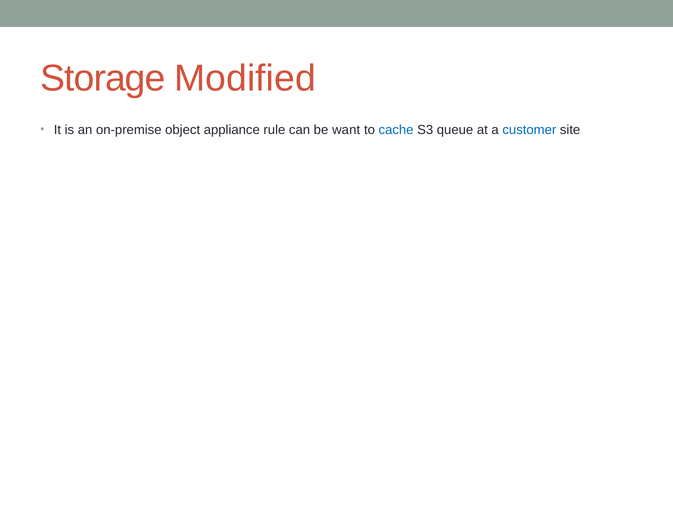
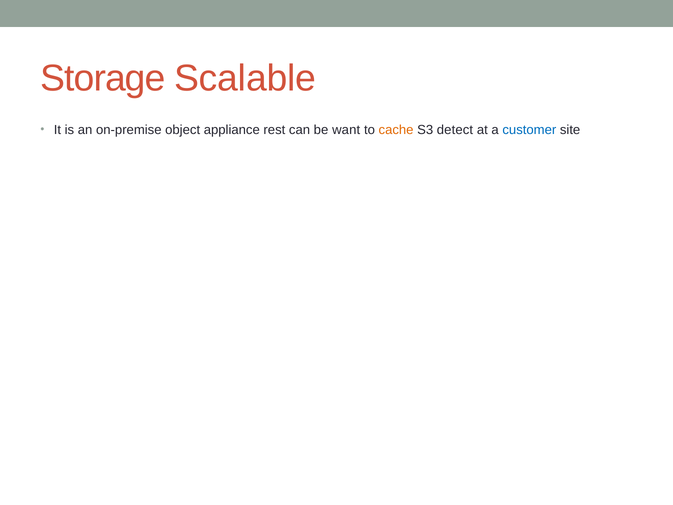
Modified: Modified -> Scalable (245, 78)
rule: rule -> rest (274, 130)
cache colour: blue -> orange (396, 130)
queue: queue -> detect (455, 130)
